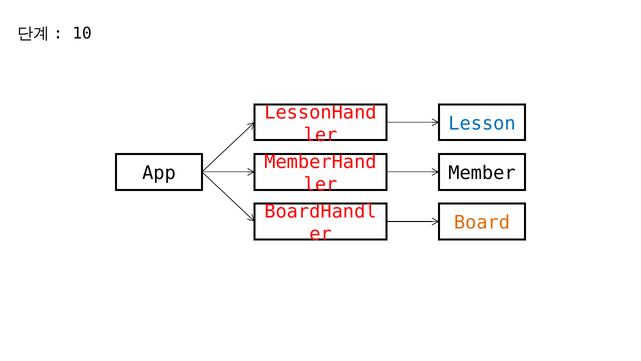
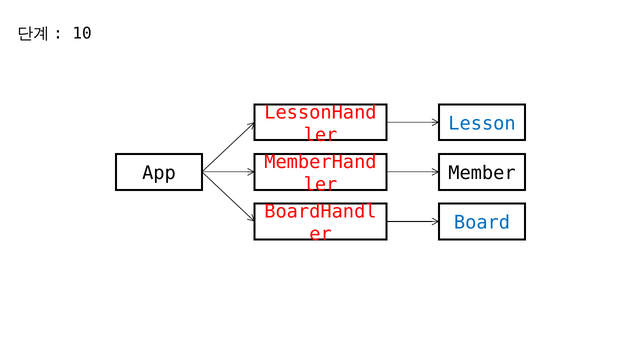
Board colour: orange -> blue (482, 223)
